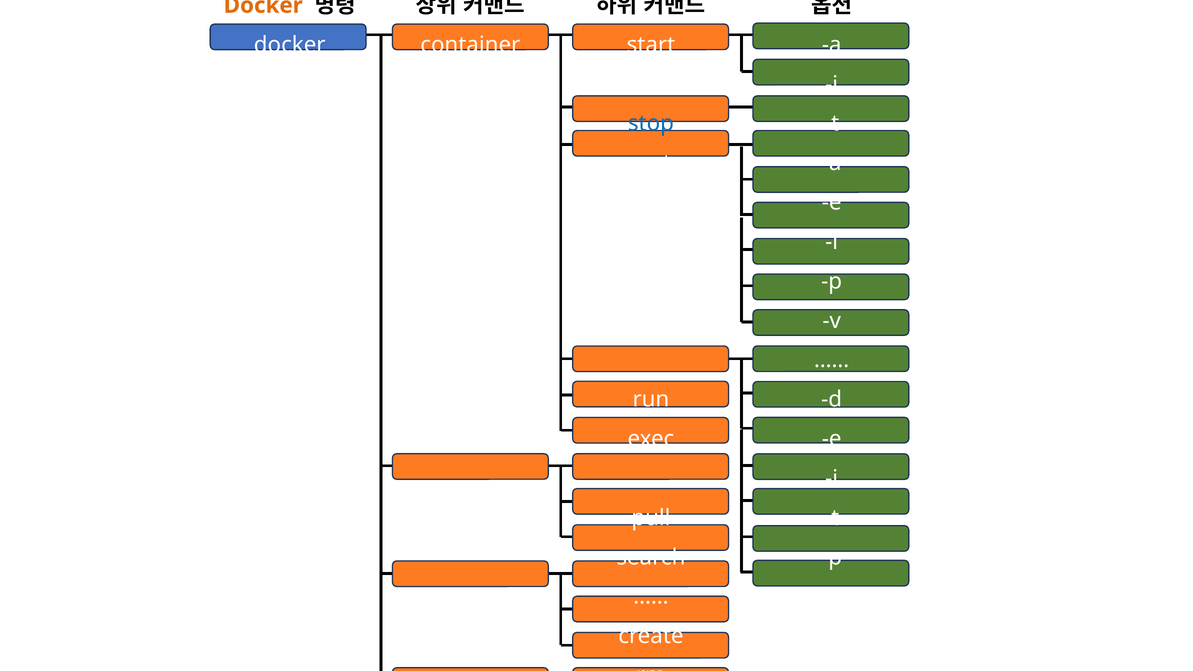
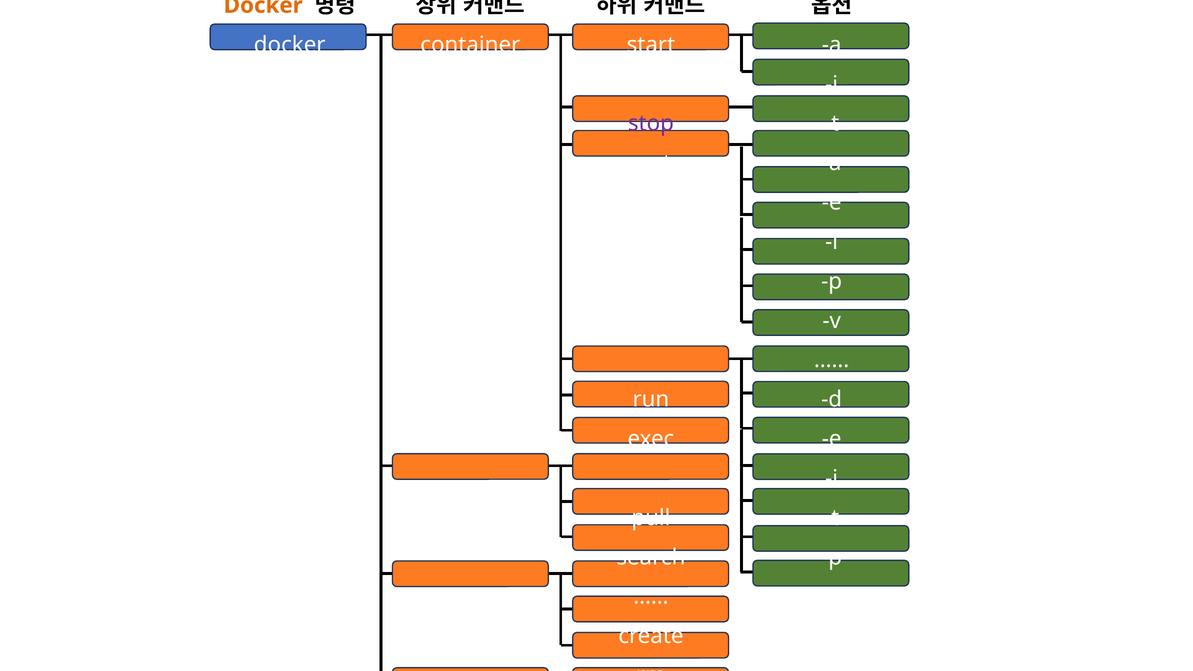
stop colour: blue -> purple (651, 124)
